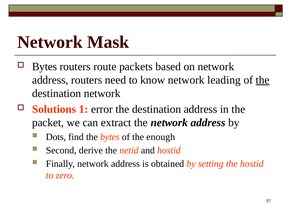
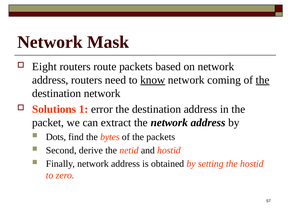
Bytes: Bytes -> Eight (44, 67)
know underline: none -> present (153, 80)
leading: leading -> coming (224, 80)
the enough: enough -> packets (161, 137)
